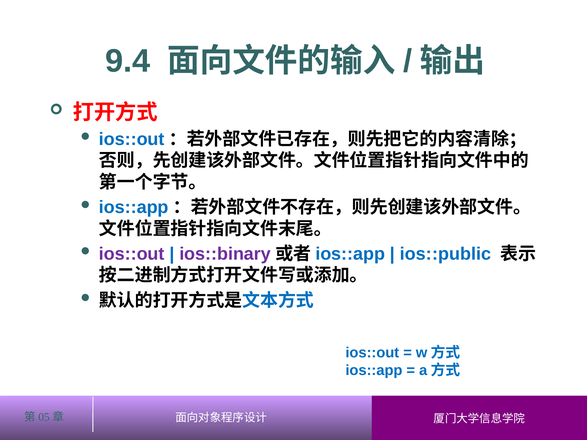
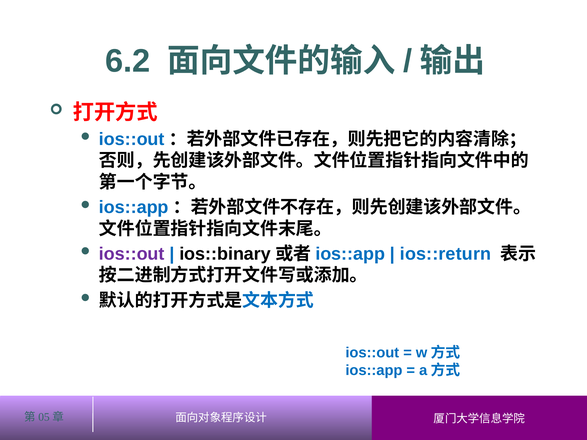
9.4: 9.4 -> 6.2 (128, 61)
ios::binary colour: purple -> black (225, 254)
ios::public: ios::public -> ios::return (445, 254)
